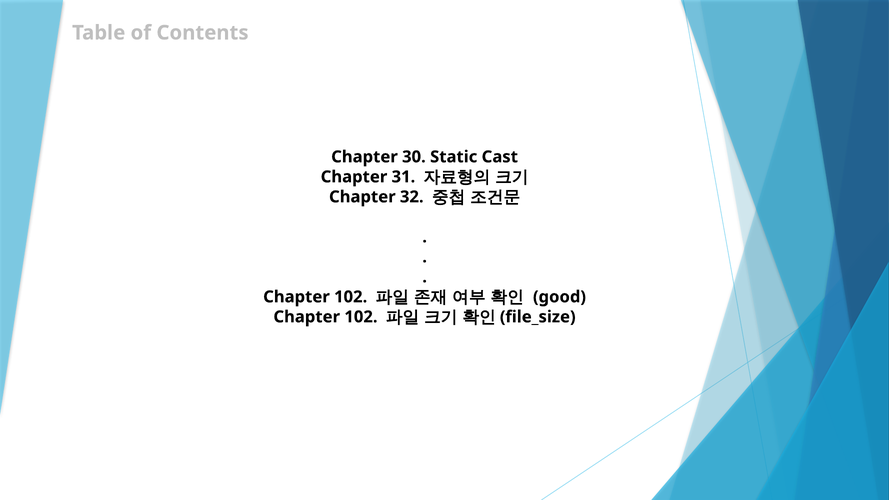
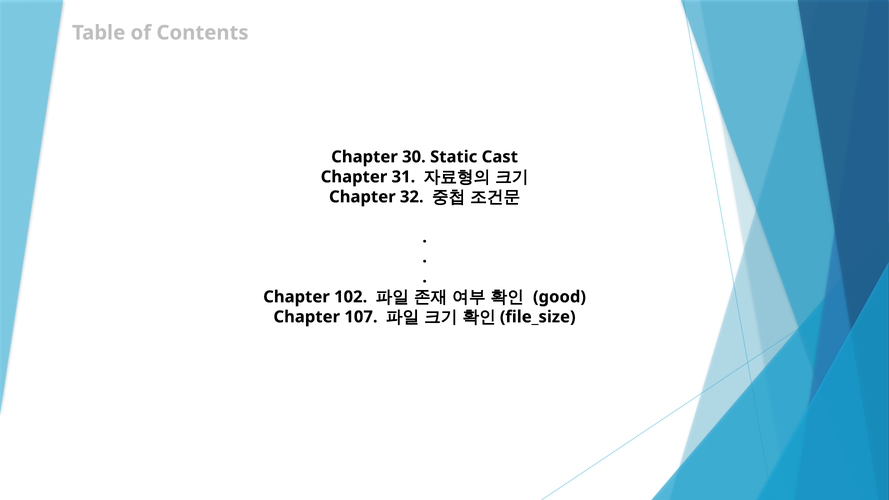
102: 102 -> 107 (361, 317)
